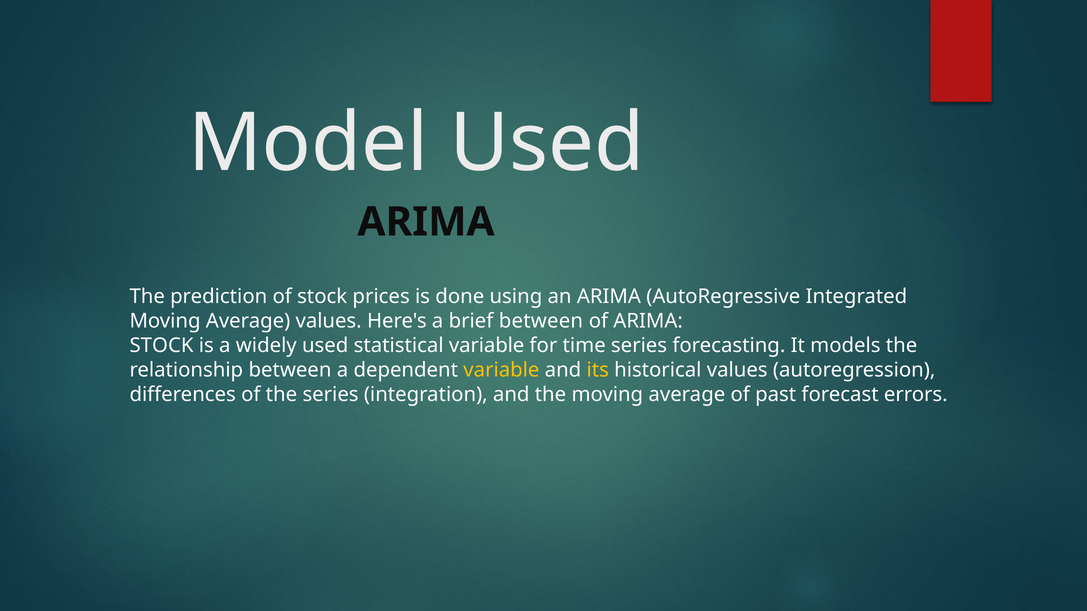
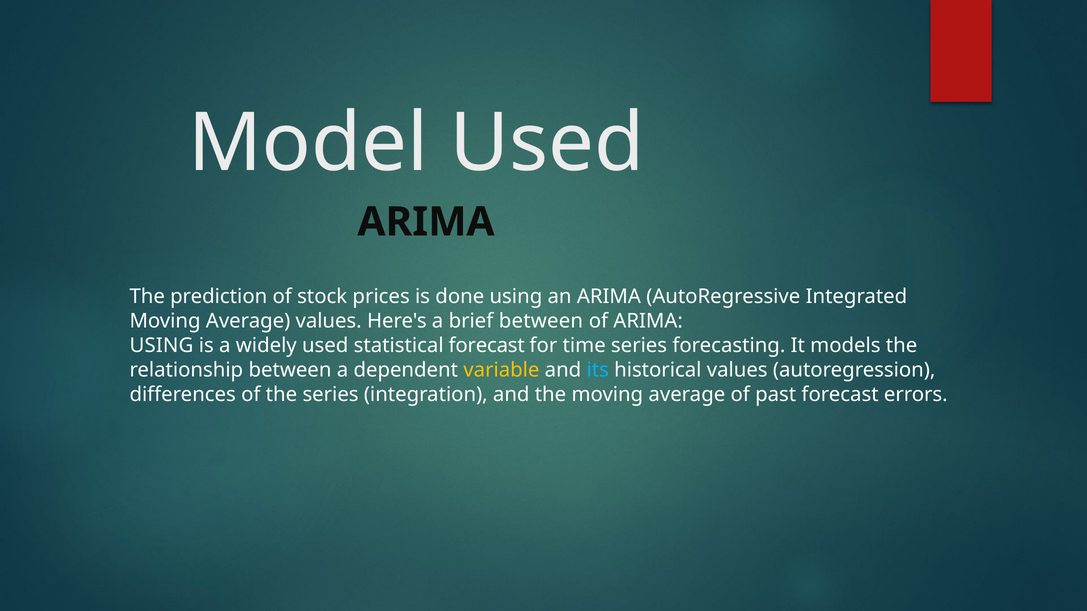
STOCK: STOCK -> USING (161, 346)
statistical variable: variable -> forecast (487, 346)
its colour: yellow -> light blue (598, 370)
